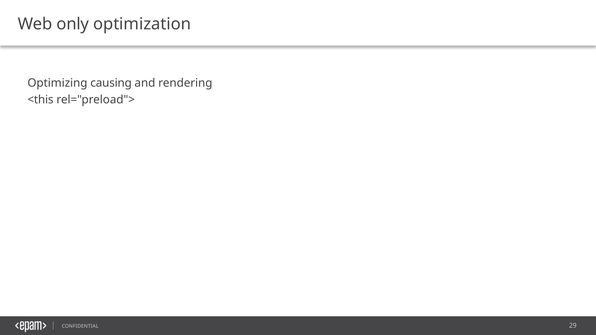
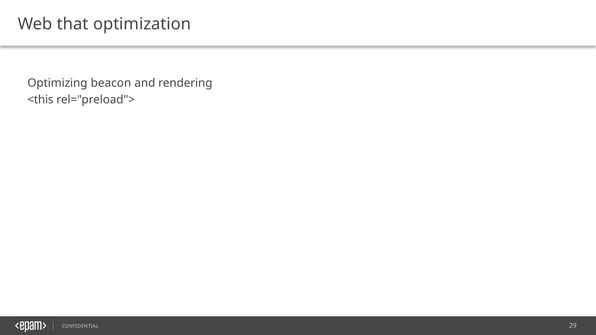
only: only -> that (73, 24)
causing: causing -> beacon (111, 83)
